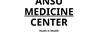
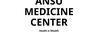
MEDICINE underline: present -> none (49, 12)
